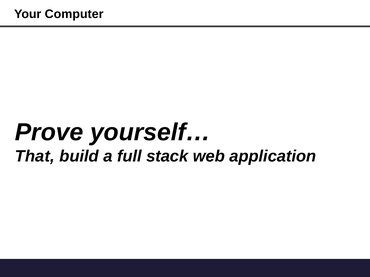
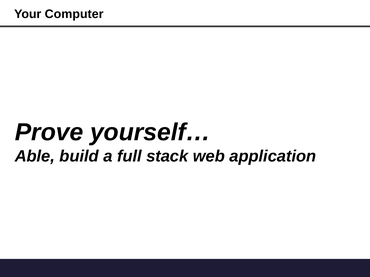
That: That -> Able (35, 157)
